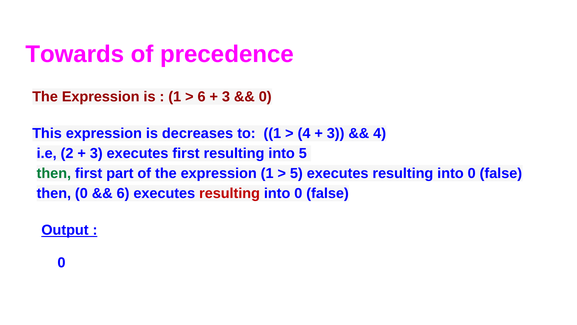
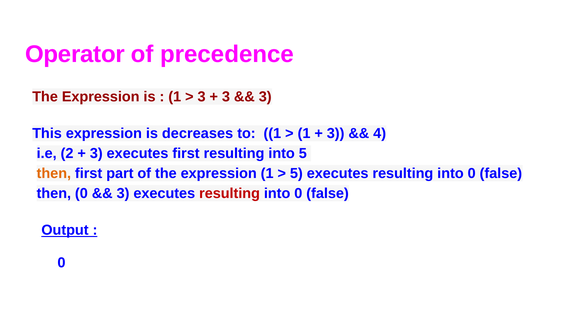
Towards: Towards -> Operator (75, 54)
6: 6 -> 3 (202, 97)
0: 0 -> 3 (265, 97)
4: 4 -> 1 (304, 133)
then colour: green -> orange (54, 173)
6: 6 -> 3 (123, 193)
